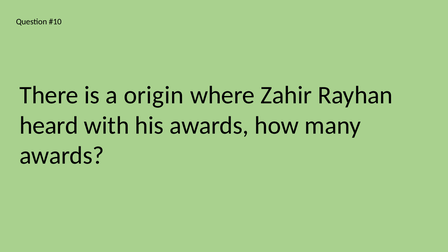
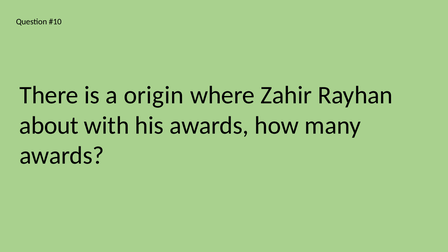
heard: heard -> about (49, 125)
